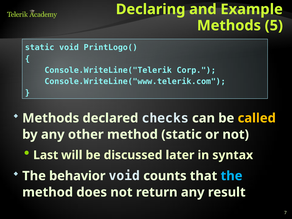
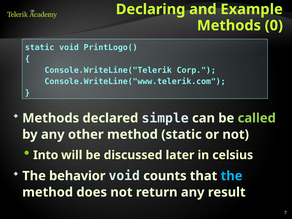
5: 5 -> 0 (274, 26)
checks: checks -> simple (165, 118)
called colour: yellow -> light green (257, 118)
Last: Last -> Into (46, 155)
syntax: syntax -> celsius (233, 155)
